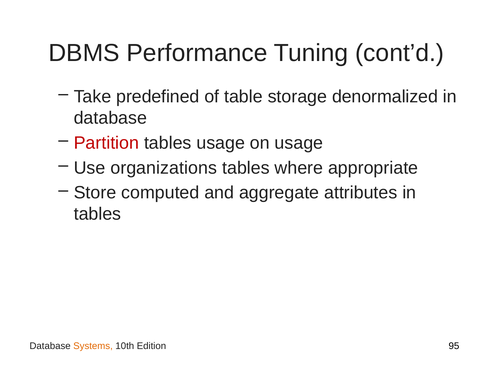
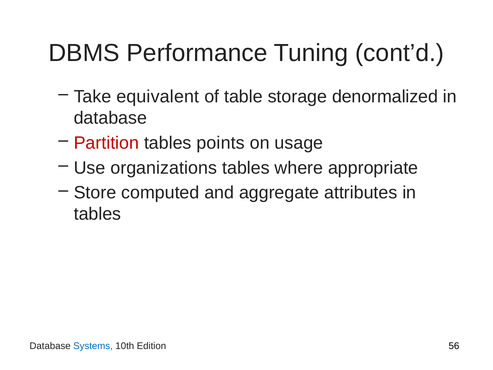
predefined: predefined -> equivalent (158, 97)
tables usage: usage -> points (221, 143)
Systems colour: orange -> blue (93, 346)
95: 95 -> 56 (454, 346)
